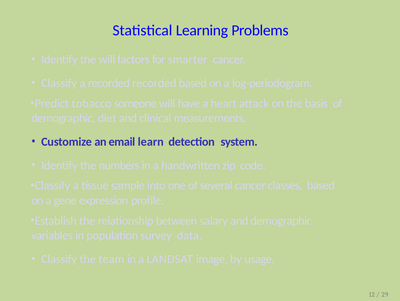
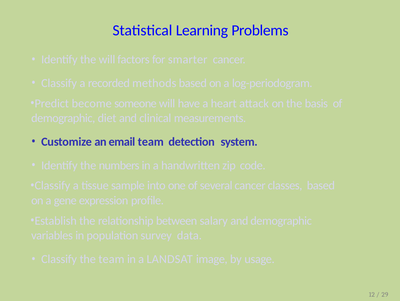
recorded recorded: recorded -> methods (154, 83)
tobacco: tobacco -> become (92, 103)
email learn: learn -> team (151, 141)
